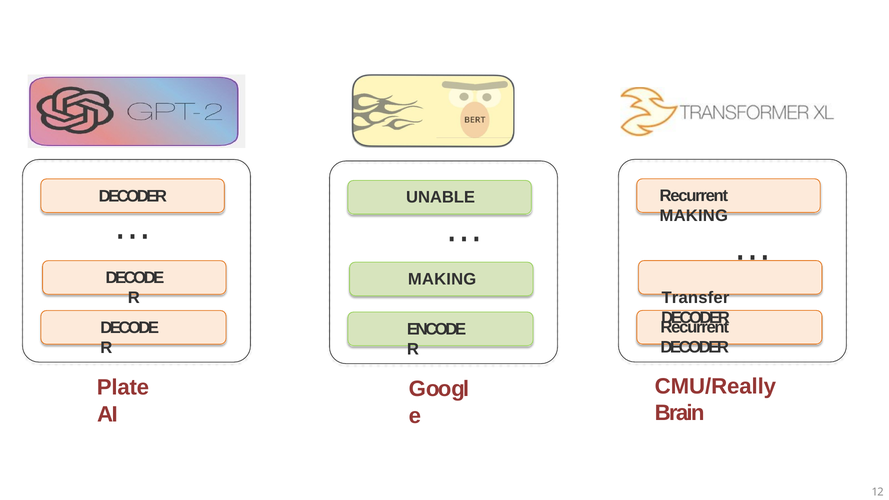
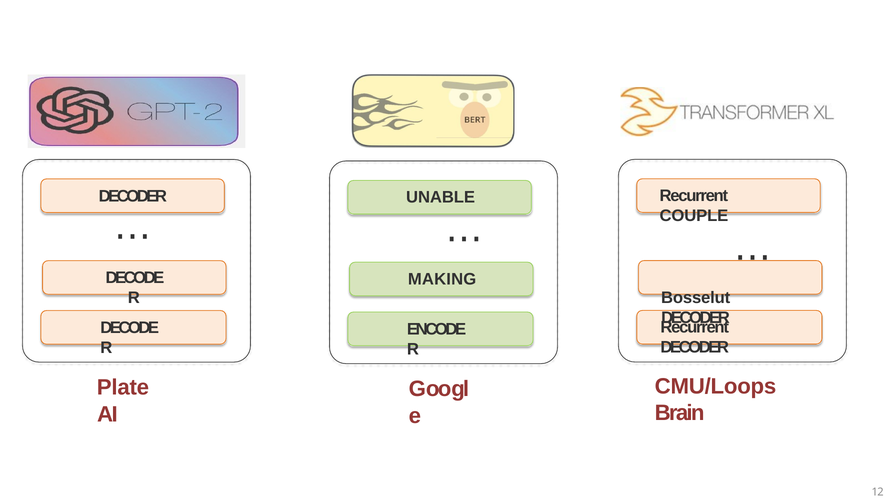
MAKING: MAKING -> COUPLE (694, 216)
Transfer: Transfer -> Bosselut (696, 298)
CMU/Really: CMU/Really -> CMU/Loops (715, 386)
